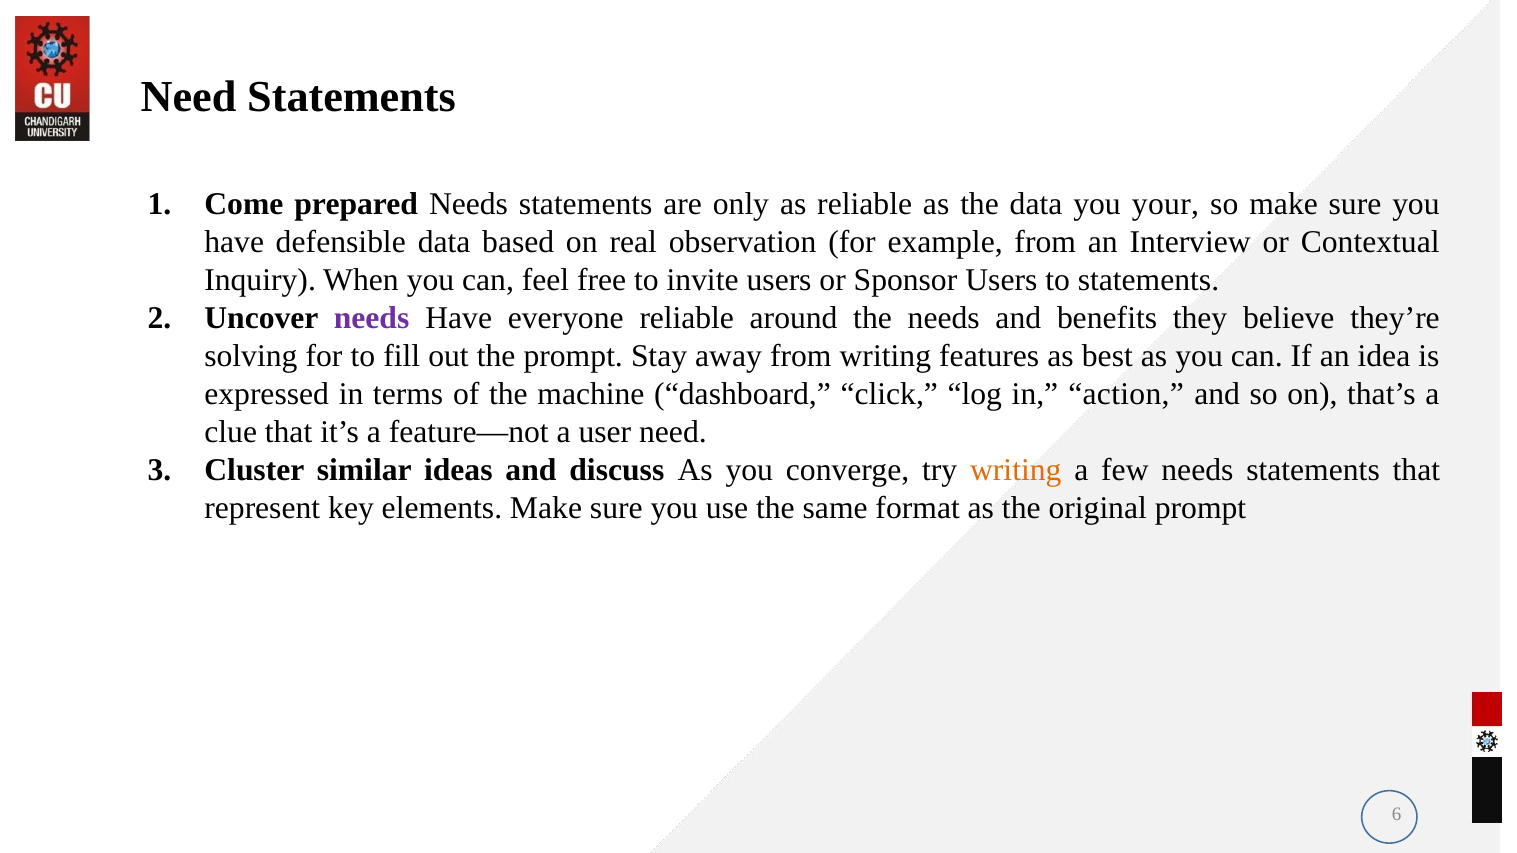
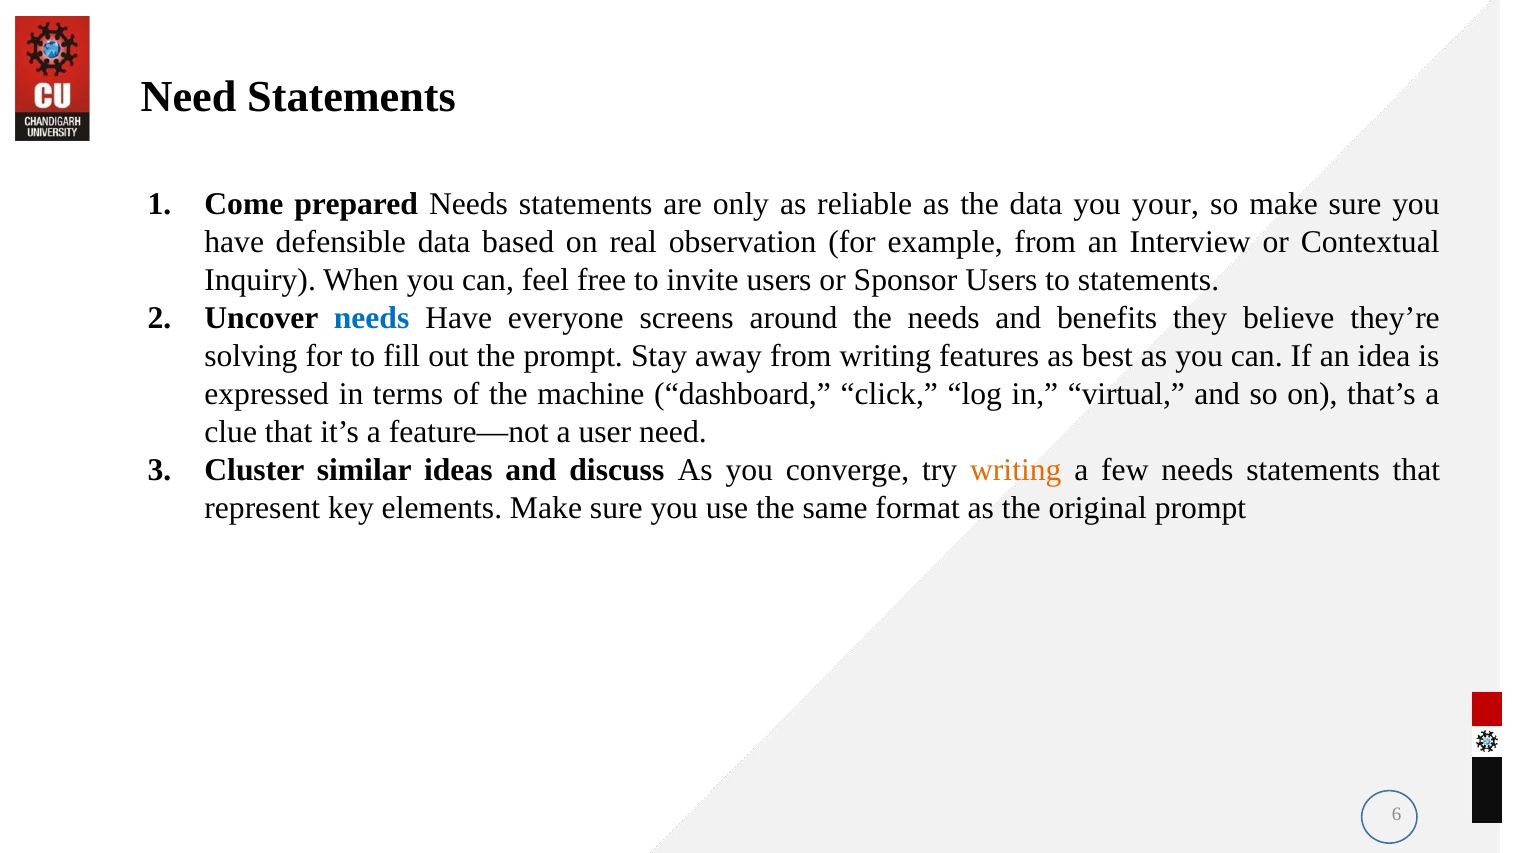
needs colour: purple -> blue (372, 318)
everyone reliable: reliable -> screens (687, 318)
action: action -> virtual (1126, 394)
